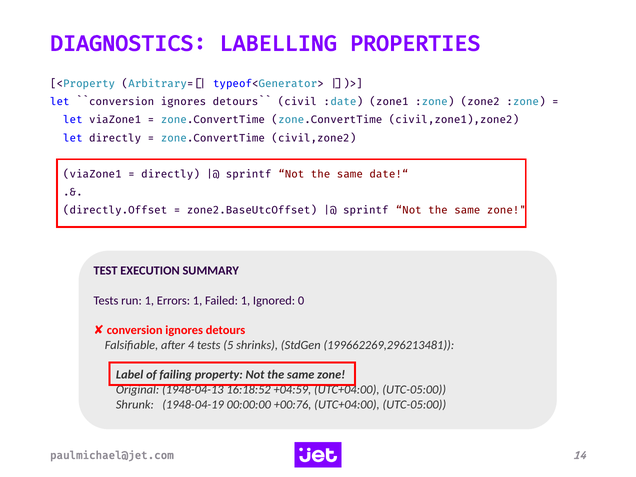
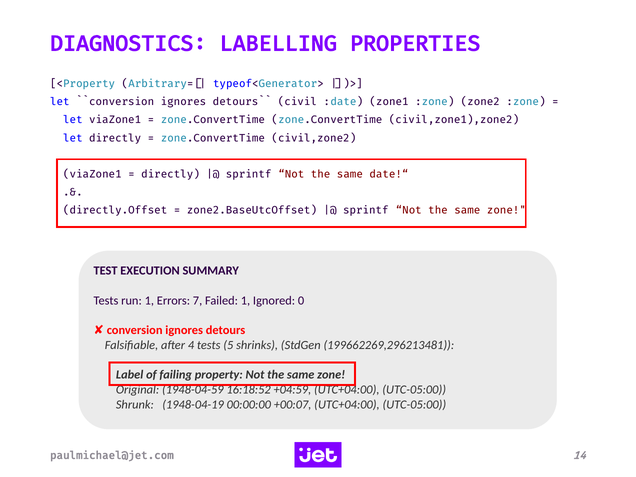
Errors 1: 1 -> 7 (198, 301)
1948-04-13: 1948-04-13 -> 1948-04-59 (193, 390)
+00:76: +00:76 -> +00:07 (293, 404)
